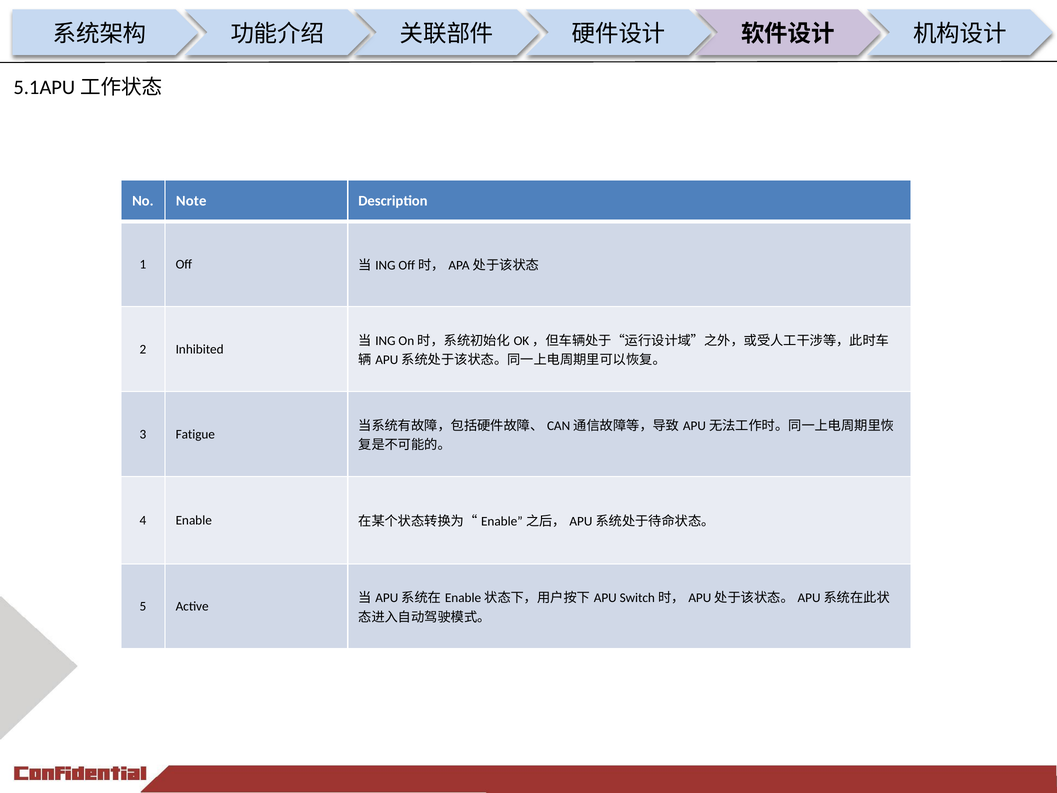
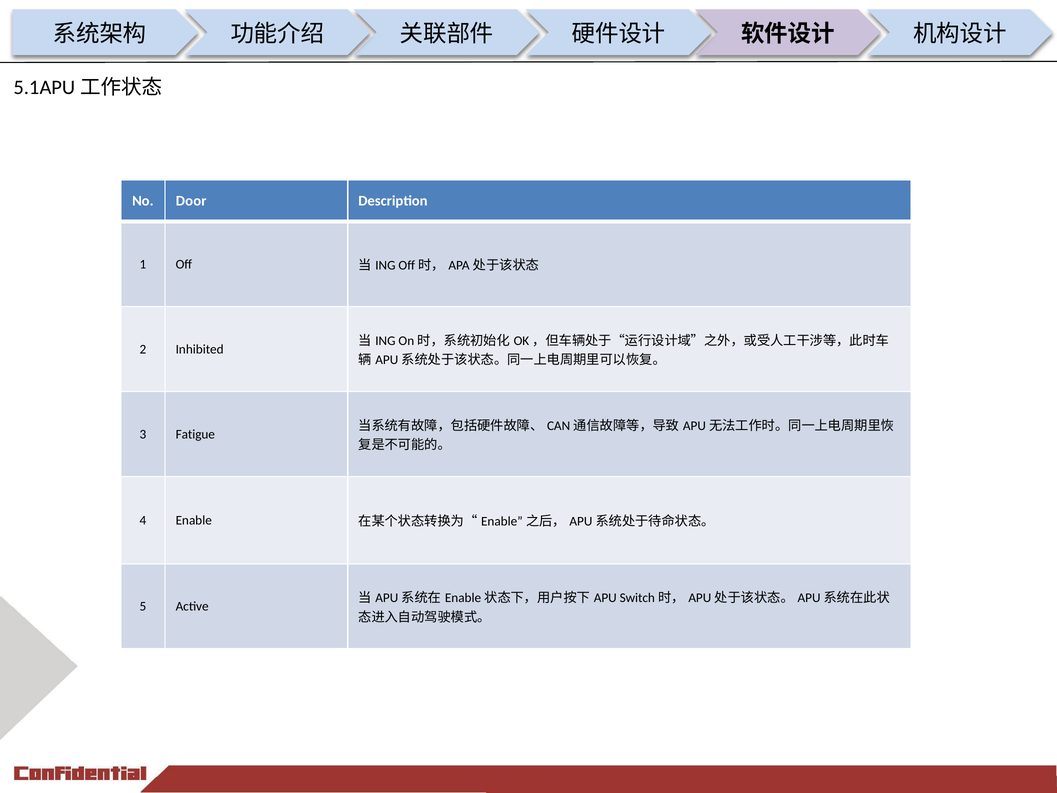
Note: Note -> Door (191, 201)
